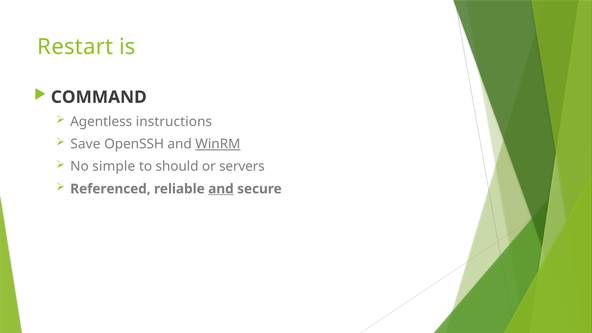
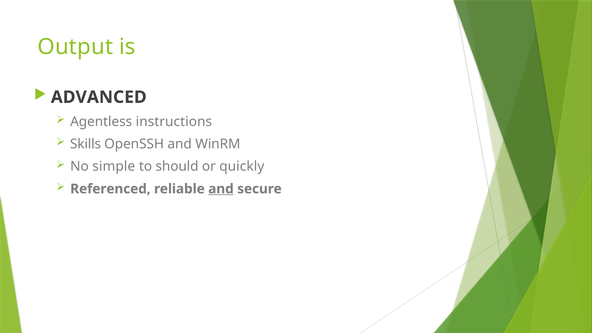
Restart: Restart -> Output (75, 47)
COMMAND: COMMAND -> ADVANCED (99, 97)
Save: Save -> Skills (86, 144)
WinRM underline: present -> none (218, 144)
servers: servers -> quickly (242, 166)
